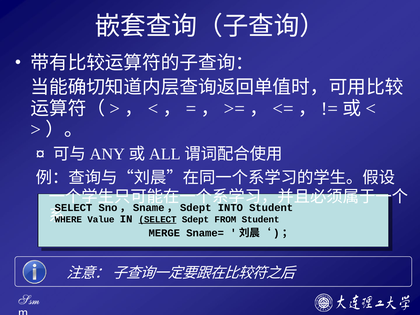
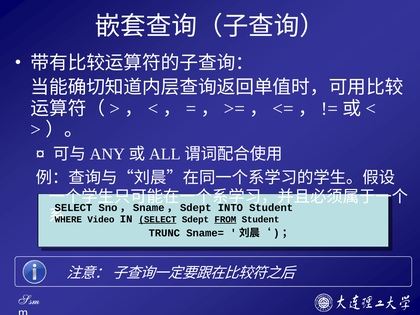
Value: Value -> Video (101, 219)
FROM underline: none -> present (225, 219)
MERGE: MERGE -> TRUNC (164, 233)
